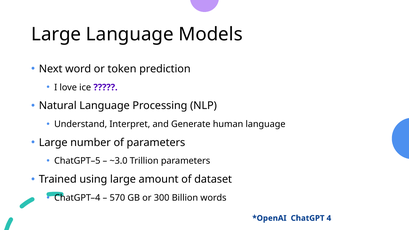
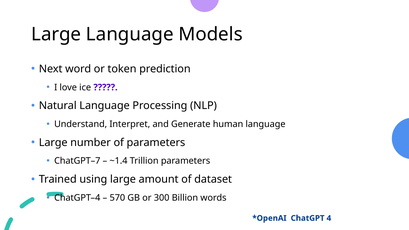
ChatGPT–5: ChatGPT–5 -> ChatGPT–7 (77, 161)
~3.0: ~3.0 -> ~1.4 (119, 161)
